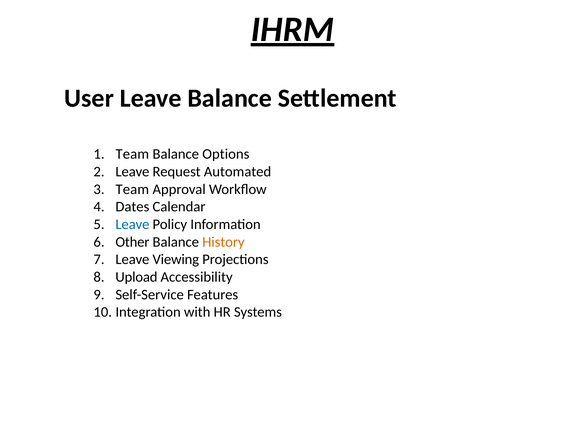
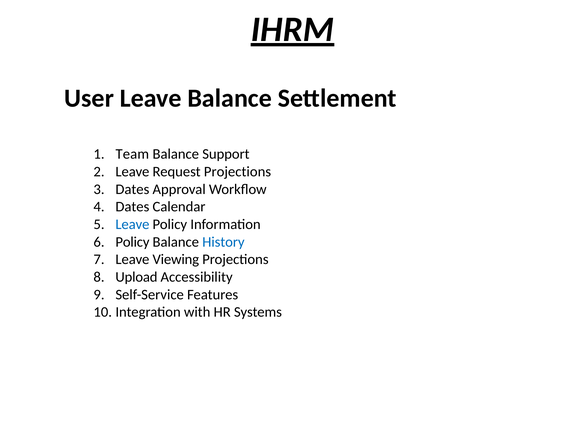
Options: Options -> Support (226, 154)
Request Automated: Automated -> Projections (238, 172)
Team: Team -> Dates (132, 189)
Other: Other -> Policy (132, 242)
History colour: orange -> blue (223, 242)
